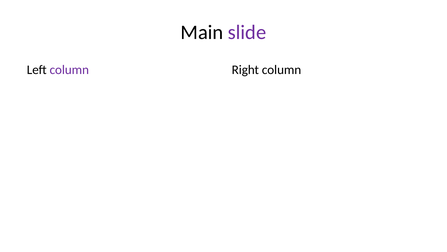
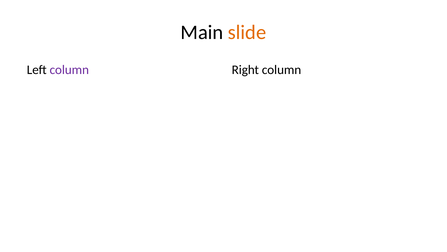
slide colour: purple -> orange (247, 32)
